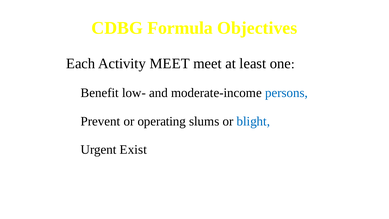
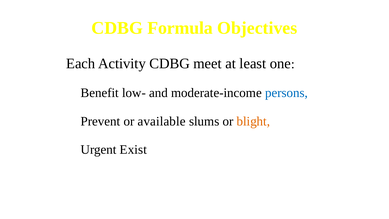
Activity MEET: MEET -> CDBG (170, 64)
operating: operating -> available (162, 121)
blight colour: blue -> orange (253, 121)
